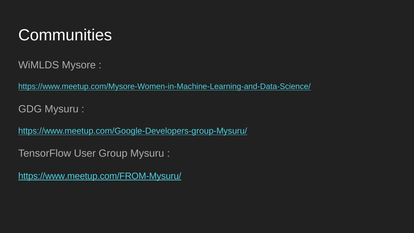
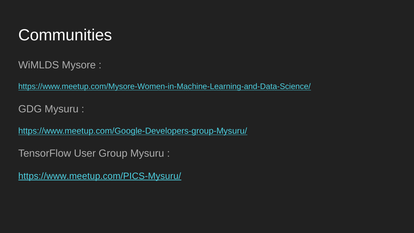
https://www.meetup.com/FROM-Mysuru/: https://www.meetup.com/FROM-Mysuru/ -> https://www.meetup.com/PICS-Mysuru/ (100, 176)
